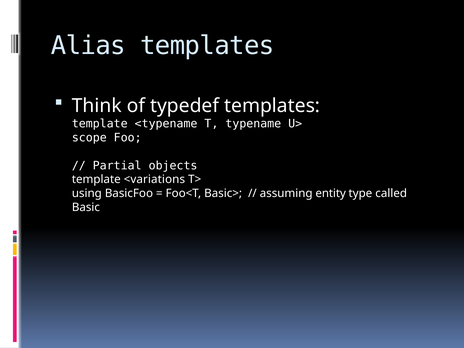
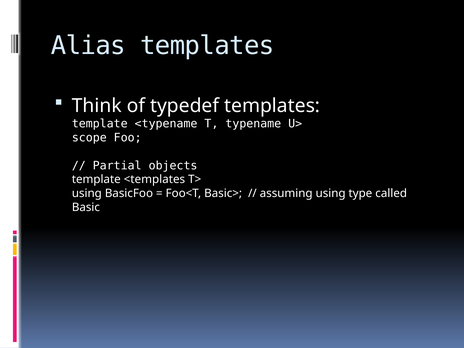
<variations: <variations -> <templates (154, 179)
assuming entity: entity -> using (331, 193)
